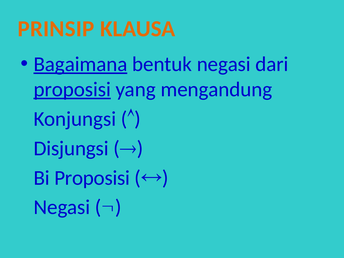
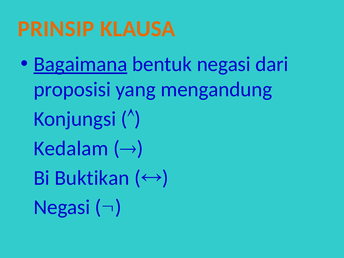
proposisi underline: present -> none (72, 89)
Disjungsi: Disjungsi -> Kedalam (71, 148)
Bi Proposisi: Proposisi -> Buktikan (92, 178)
